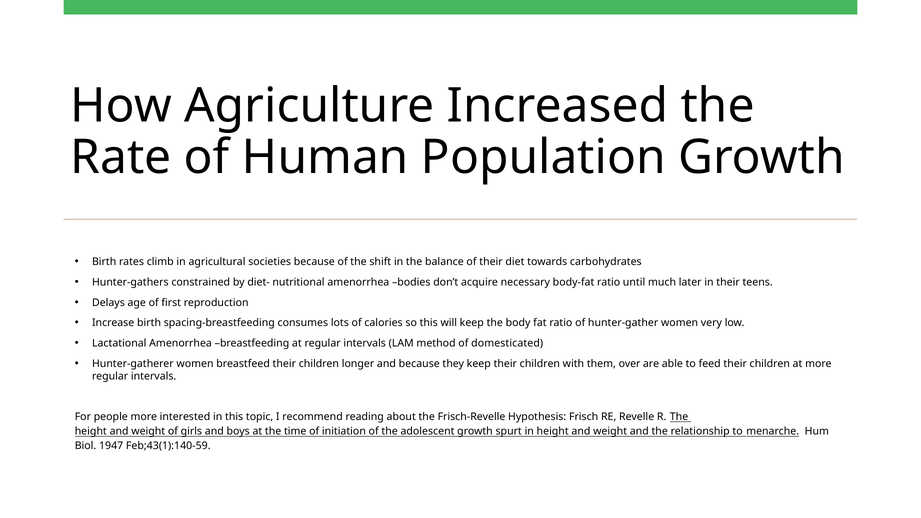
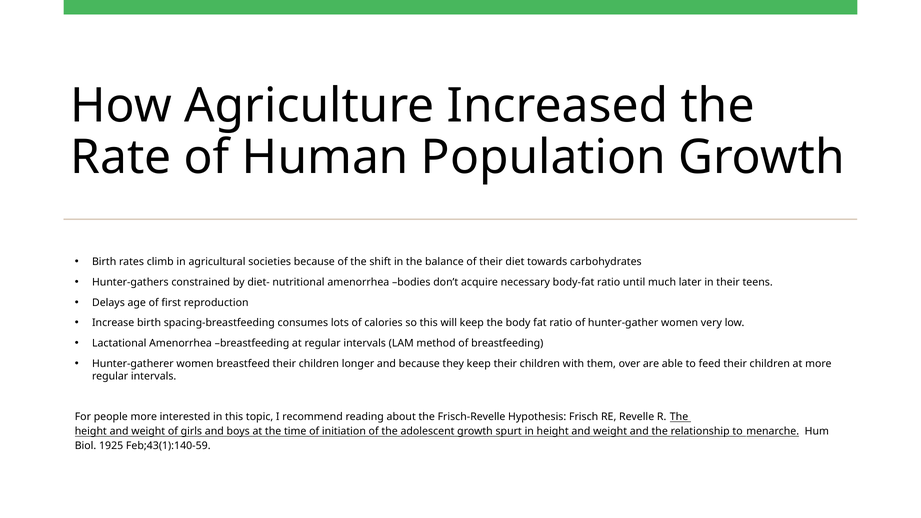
of domesticated: domesticated -> breastfeeding (507, 343)
1947: 1947 -> 1925 (111, 446)
